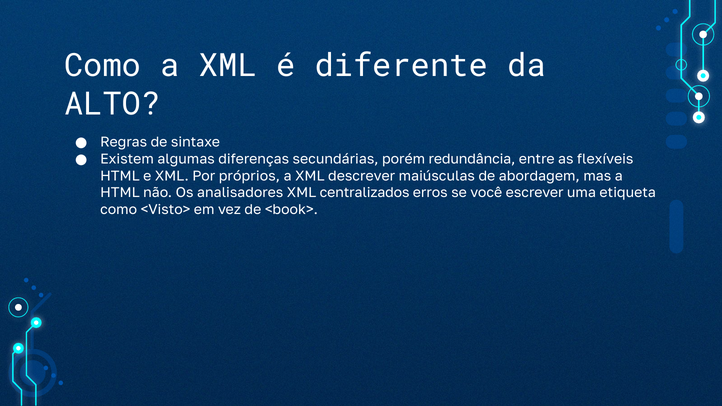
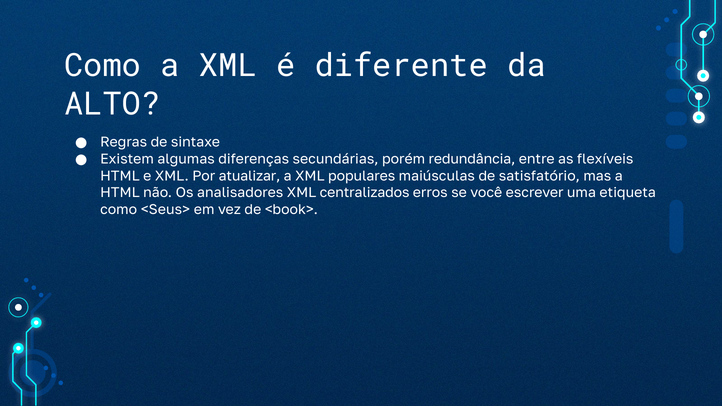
próprios: próprios -> atualizar (250, 176)
descrever: descrever -> populares (362, 176)
abordagem: abordagem -> satisfatório (539, 176)
<Visto>: <Visto> -> <Seus> (165, 210)
